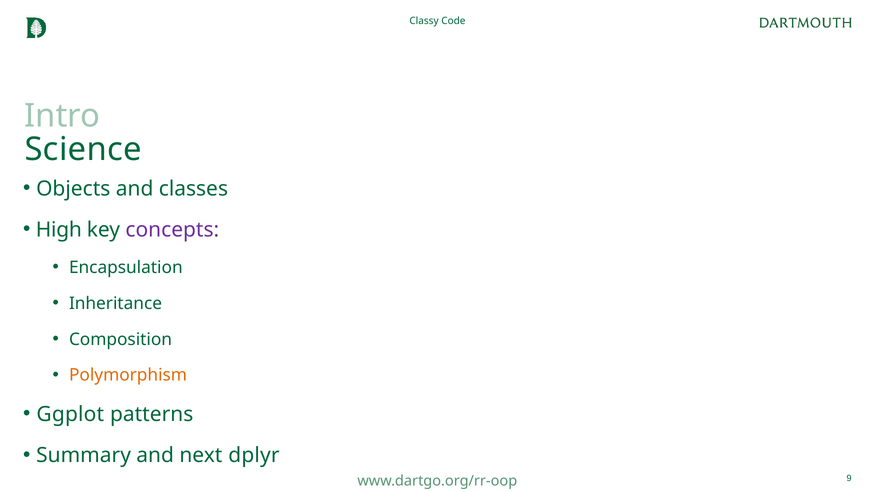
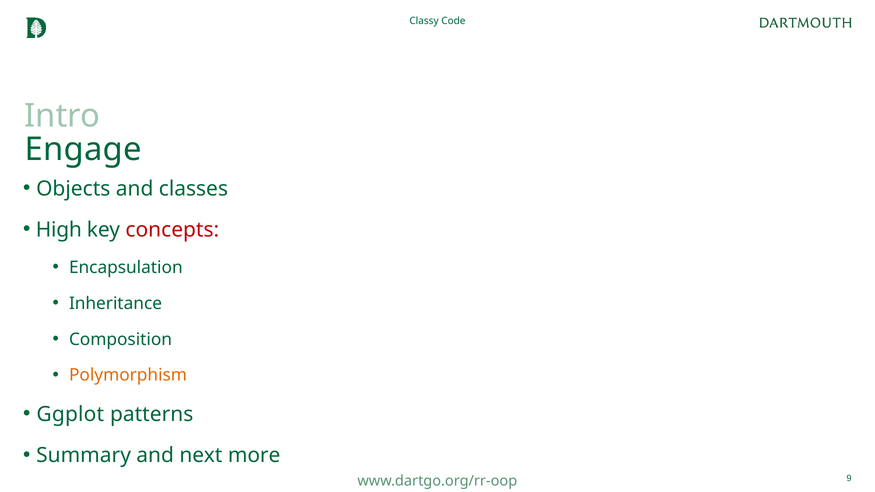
Science: Science -> Engage (83, 149)
concepts colour: purple -> red (172, 230)
dplyr: dplyr -> more (254, 456)
